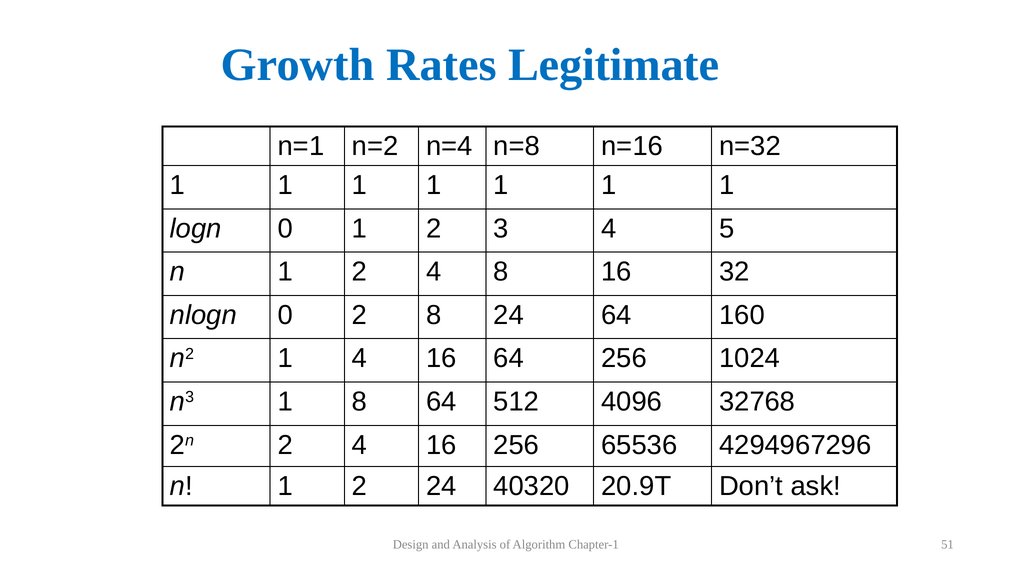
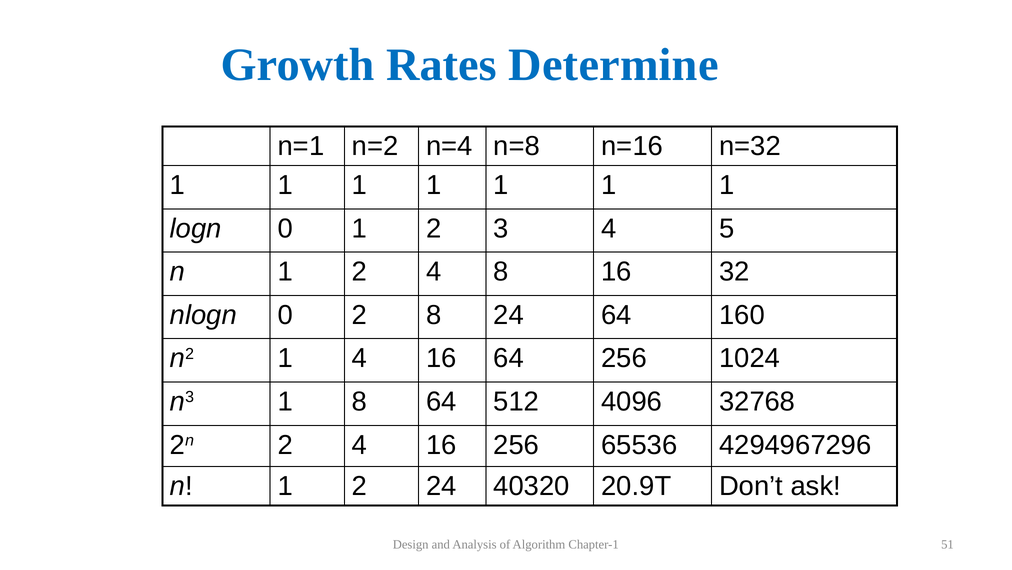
Legitimate: Legitimate -> Determine (613, 65)
